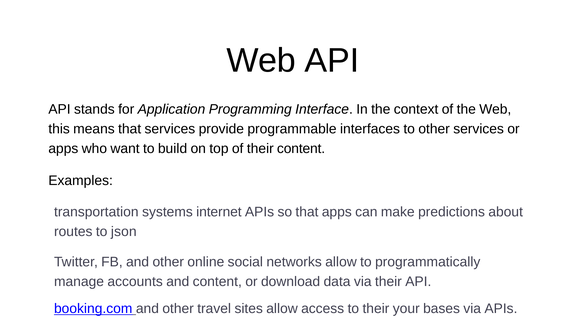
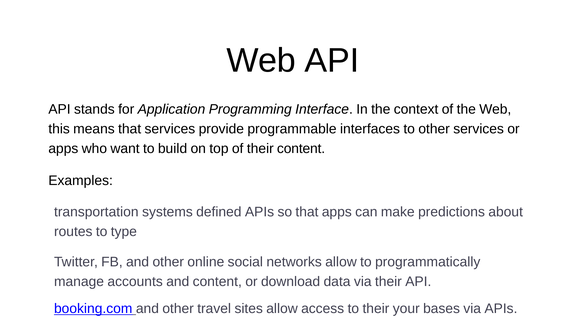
internet: internet -> deﬁned (219, 212)
json: json -> type (124, 232)
